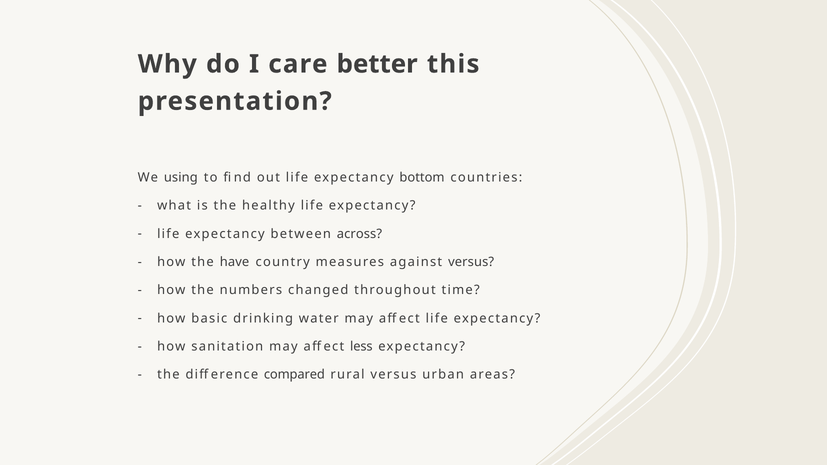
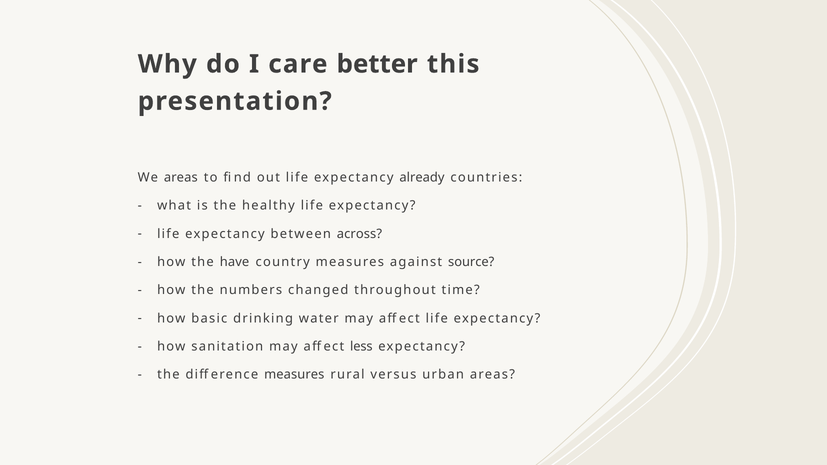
We using: using -> areas (181, 178)
bottom: bottom -> already (422, 178)
against versus: versus -> source (471, 262)
difference compared: compared -> measures (294, 375)
